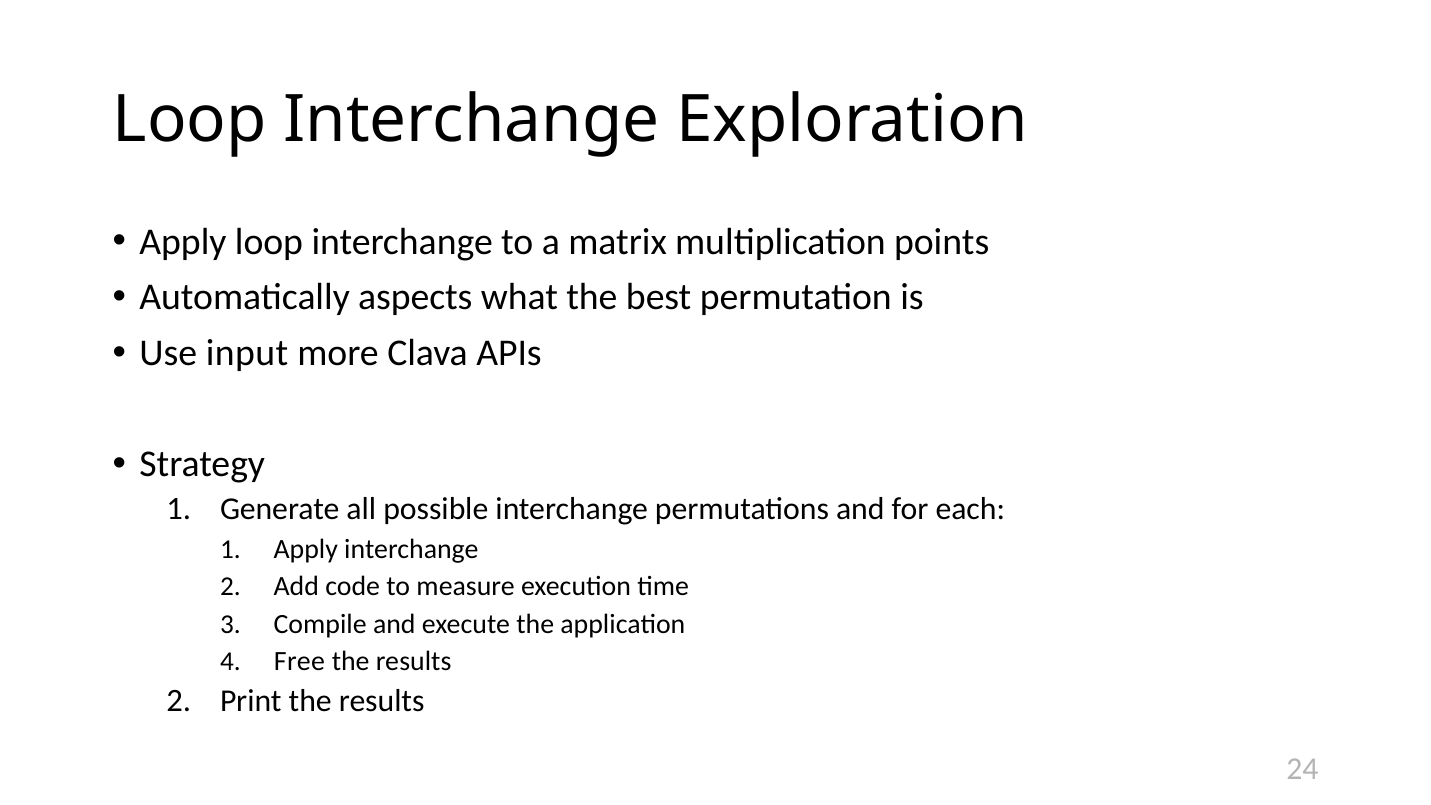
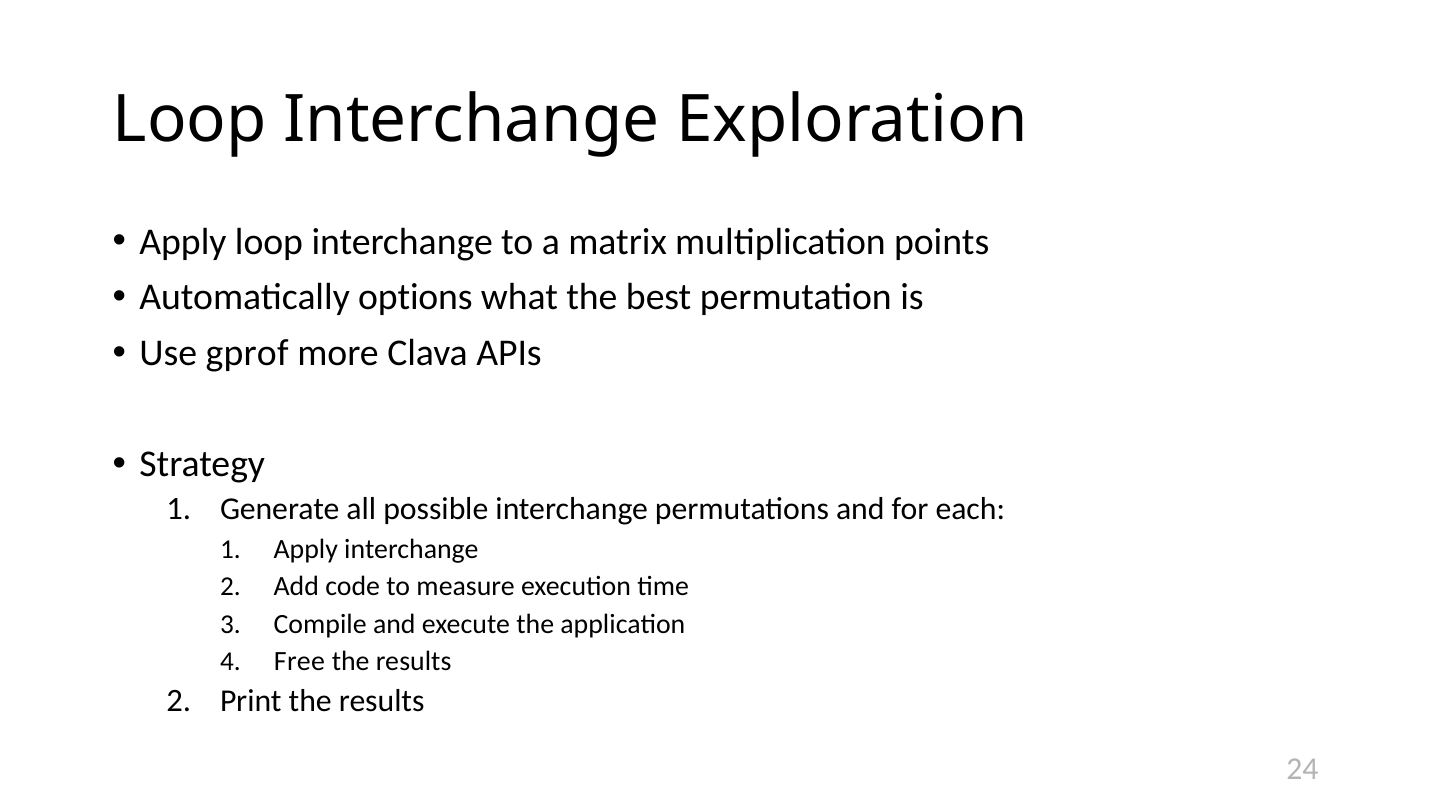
aspects: aspects -> options (415, 297)
input: input -> gprof (247, 353)
